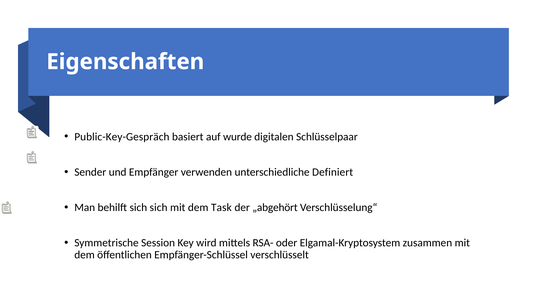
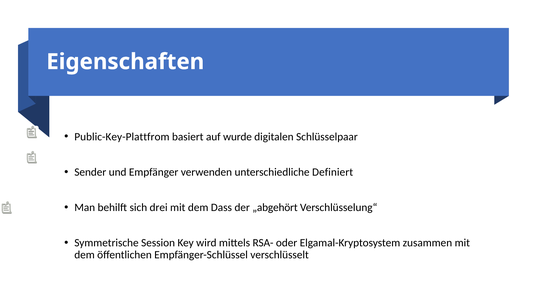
Public-Key-Gespräch: Public-Key-Gespräch -> Public-Key-Plattfrom (122, 137)
sich sich: sich -> drei (159, 207)
Task: Task -> Dass (221, 207)
